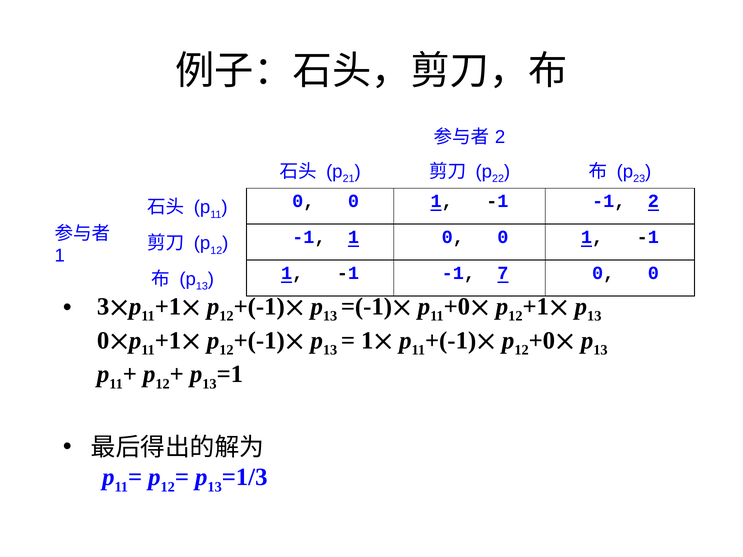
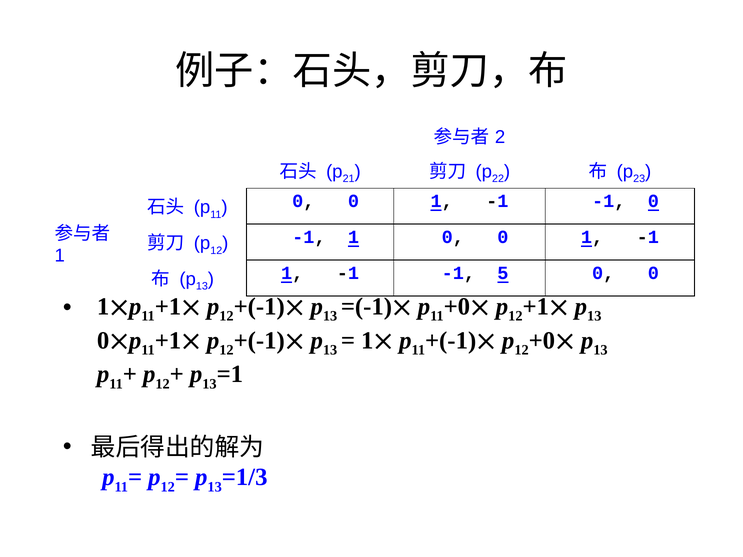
-1 2: 2 -> 0 (653, 201)
7: 7 -> 5 (503, 273)
3: 3 -> 1 (103, 307)
